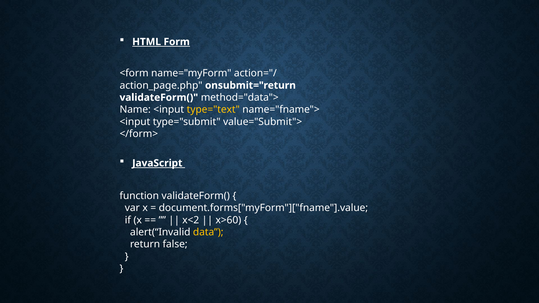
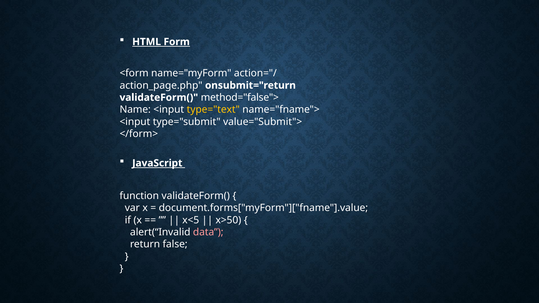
method="data">: method="data"> -> method="false"> (240, 98)
x<2: x<2 -> x<5 (191, 220)
x>60: x>60 -> x>50 (228, 220)
data colour: yellow -> pink (208, 232)
